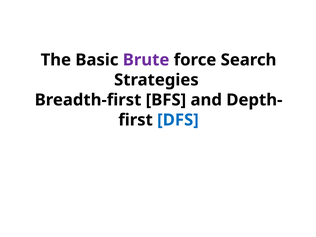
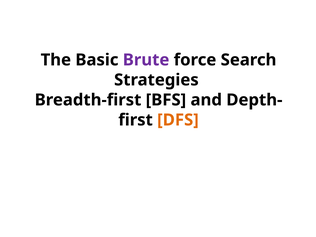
DFS colour: blue -> orange (178, 120)
